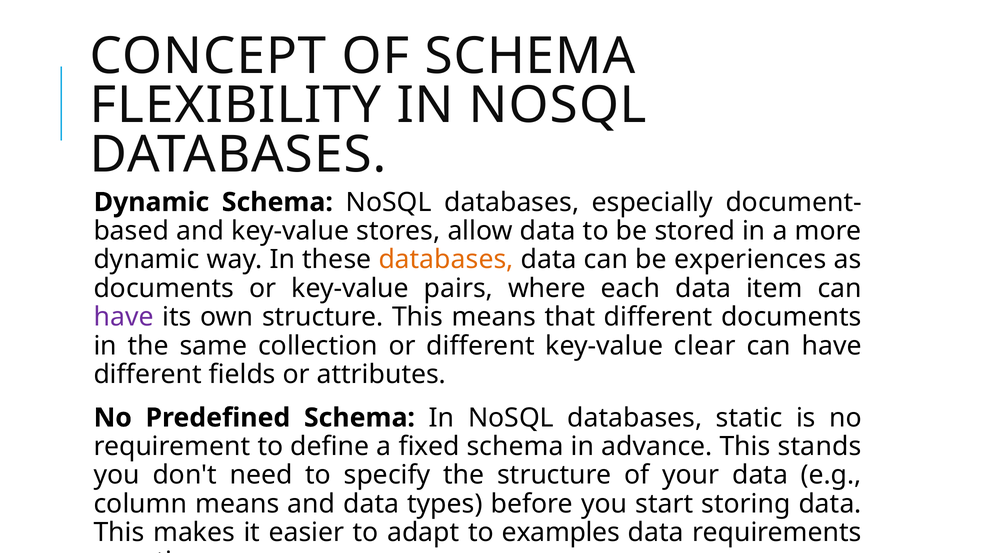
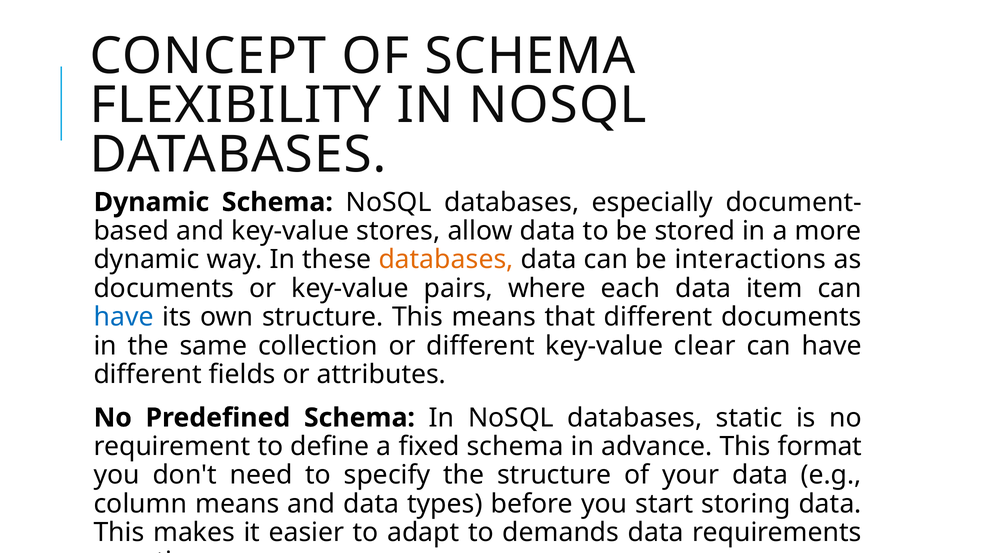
experiences: experiences -> interactions (750, 260)
have colour: purple -> blue (124, 317)
stands: stands -> format (820, 446)
examples: examples -> demands (561, 533)
